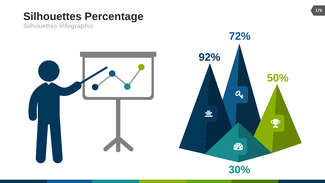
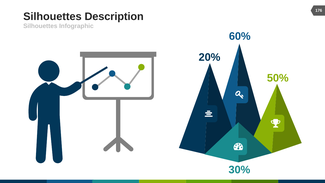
Percentage: Percentage -> Description (114, 17)
72%: 72% -> 60% (240, 36)
92%: 92% -> 20% (210, 57)
